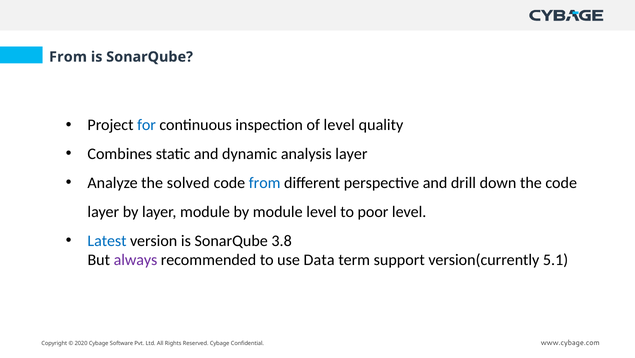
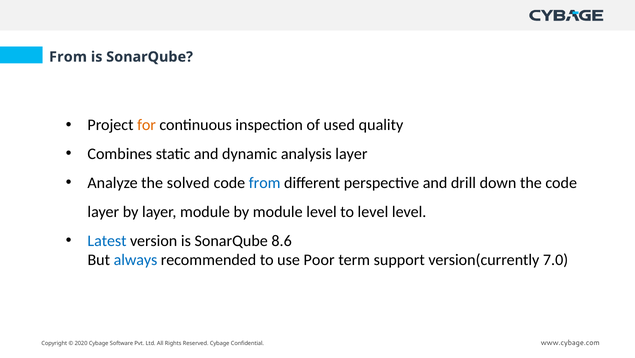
for colour: blue -> orange (147, 125)
of level: level -> used (339, 125)
to poor: poor -> level (373, 211)
3.8: 3.8 -> 8.6 (282, 240)
always colour: purple -> blue (136, 260)
Data: Data -> Poor (319, 260)
5.1: 5.1 -> 7.0 (556, 260)
